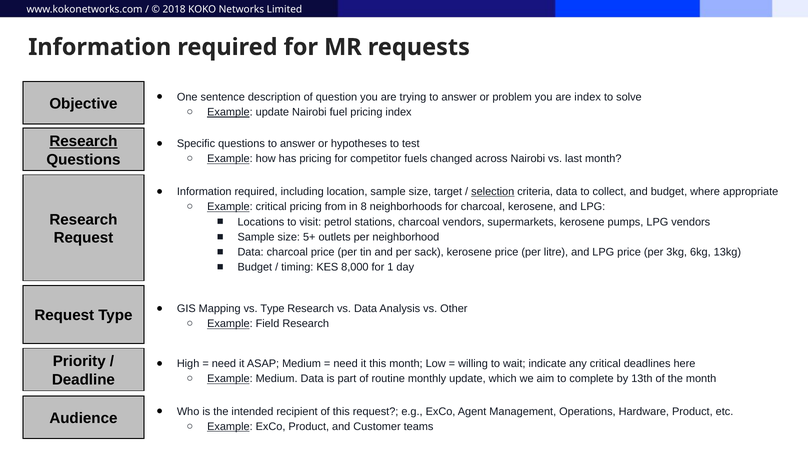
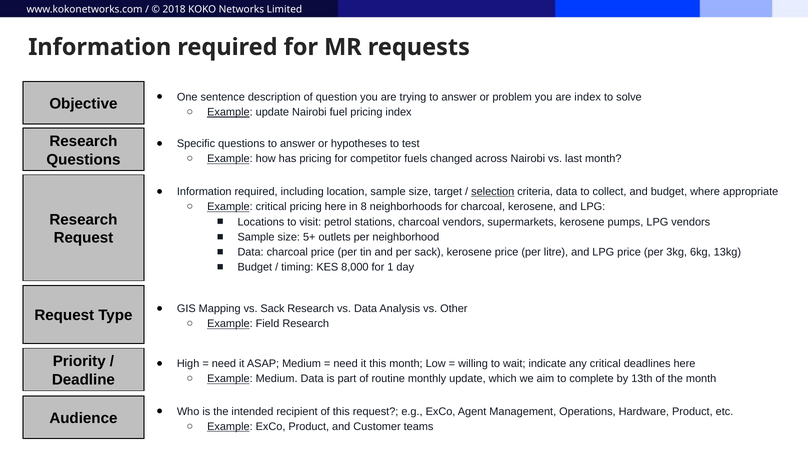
Research underline: present -> none (83, 141)
pricing from: from -> here (336, 207)
vs Type: Type -> Sack (272, 308)
